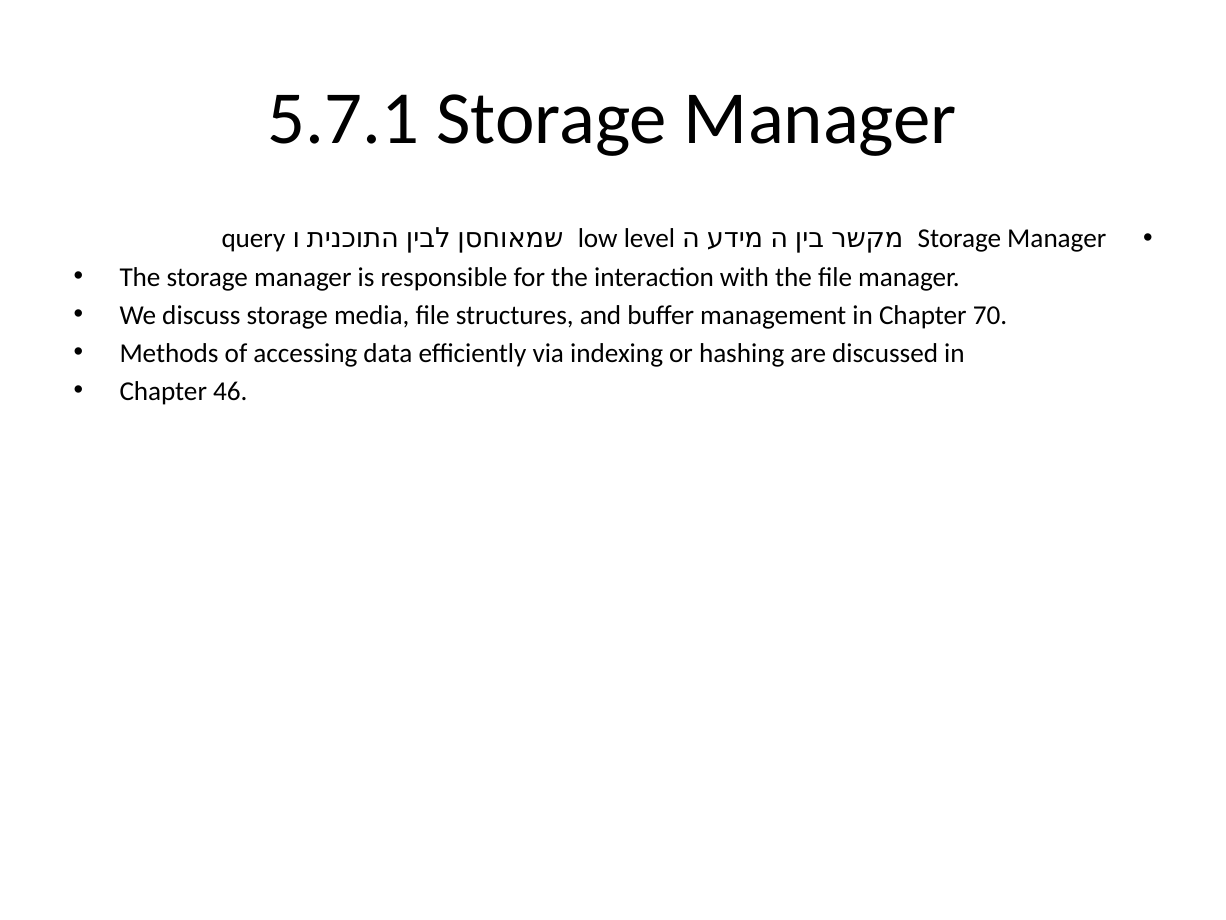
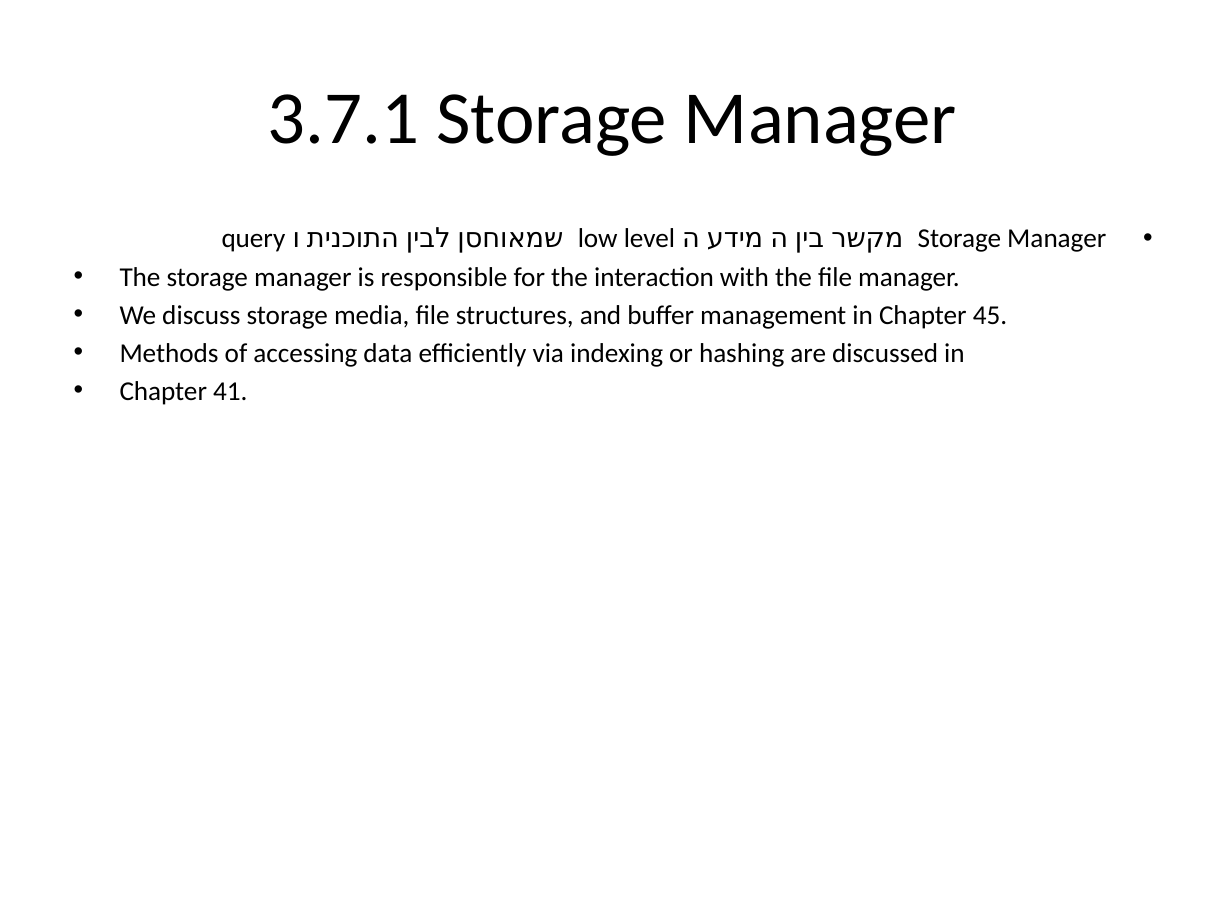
5.7.1: 5.7.1 -> 3.7.1 (344, 119)
70: 70 -> 45 (990, 315)
46: 46 -> 41 (230, 391)
